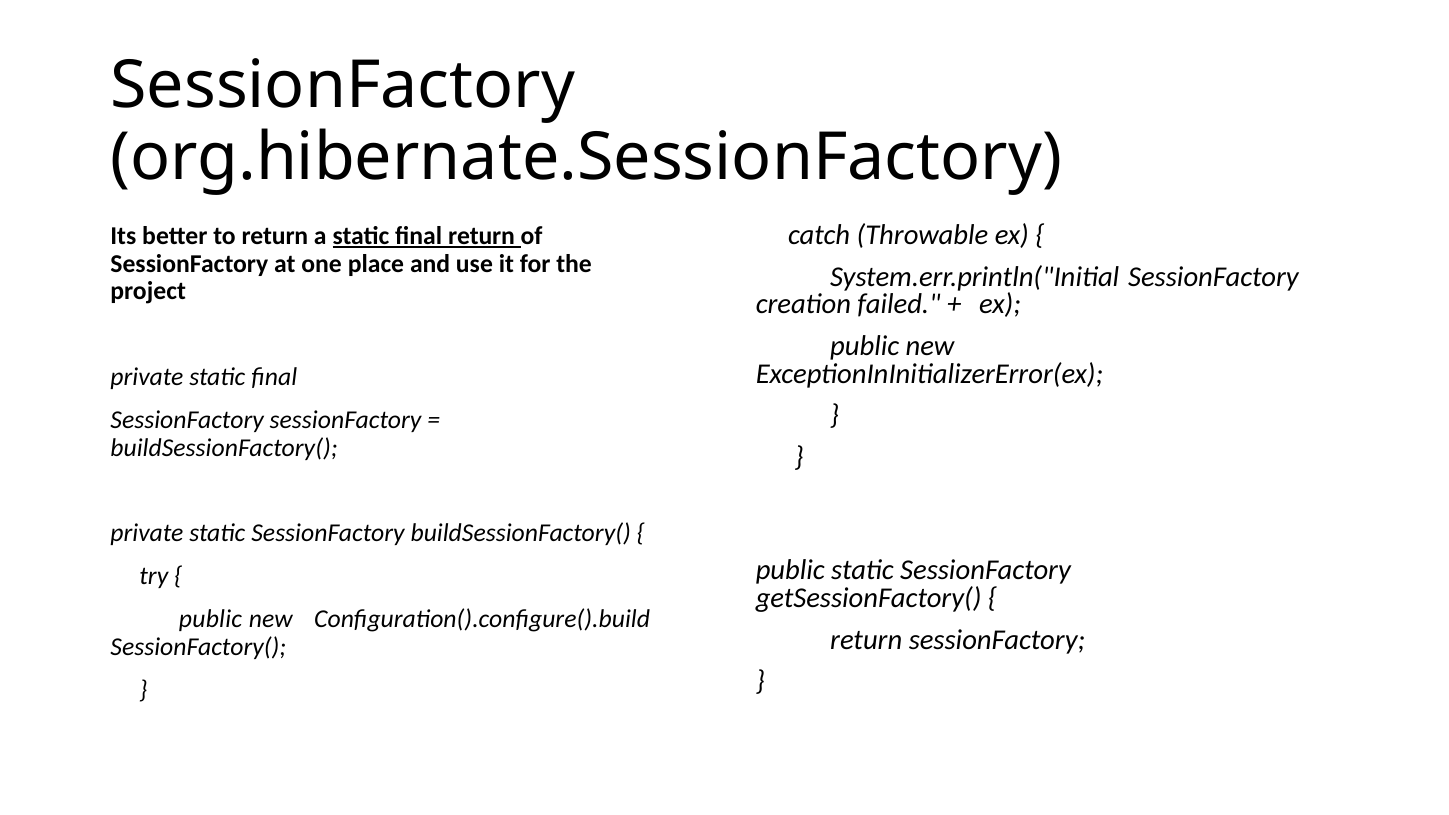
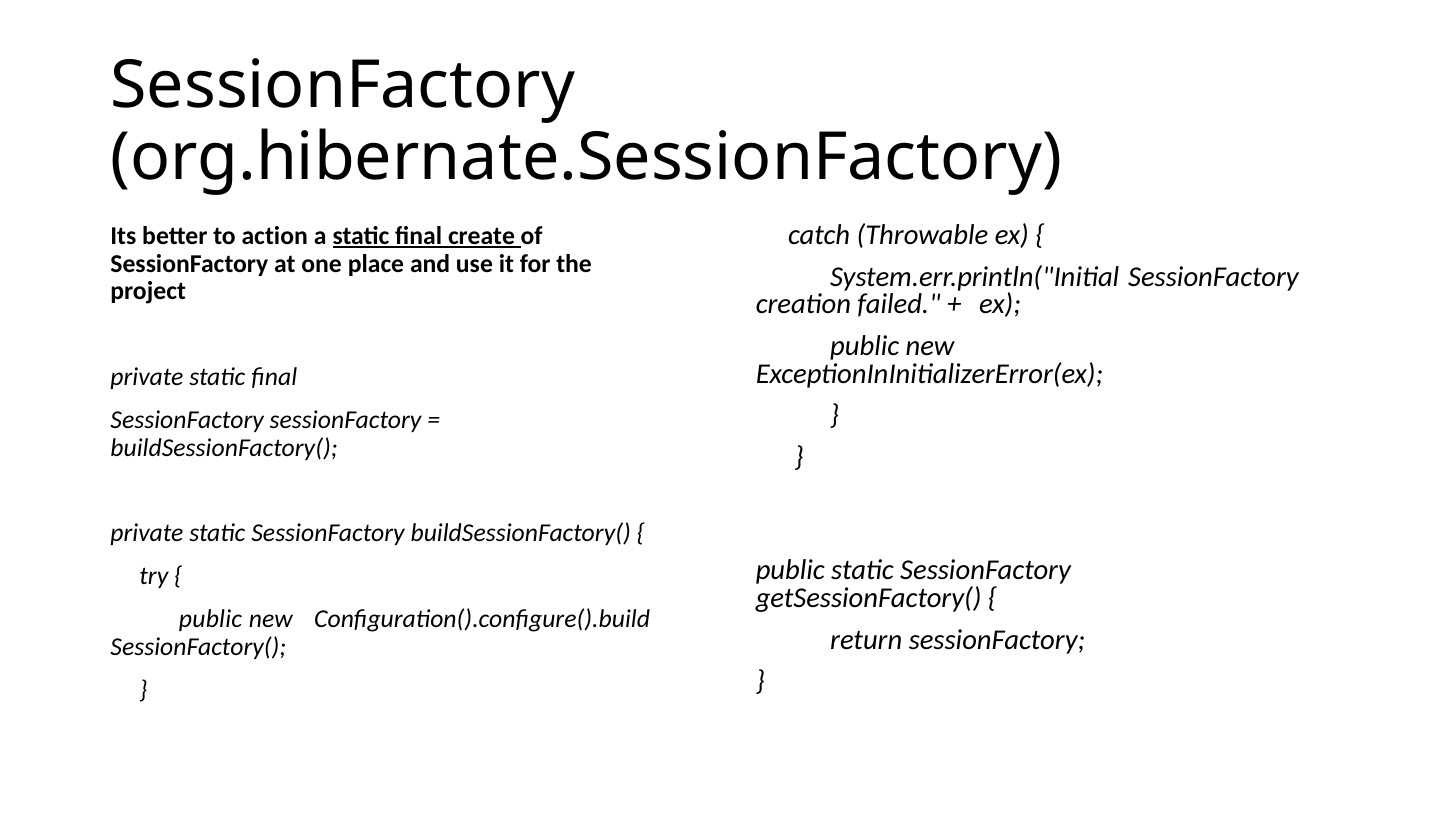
to return: return -> action (275, 236)
final return: return -> create (481, 236)
